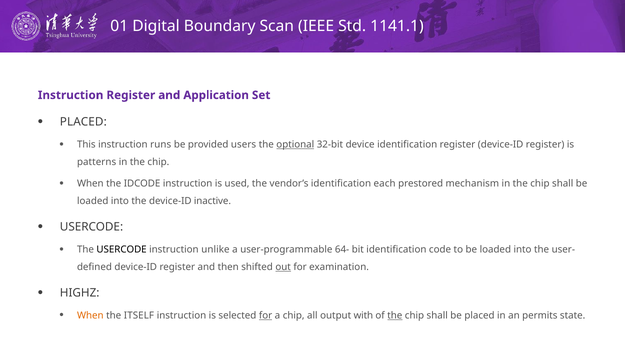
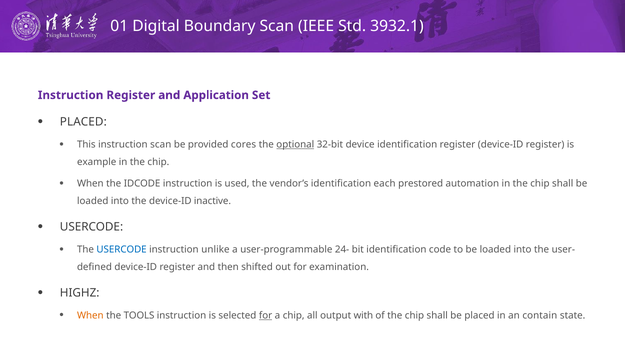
1141.1: 1141.1 -> 3932.1 (397, 26)
instruction runs: runs -> scan (161, 145)
users: users -> cores (244, 145)
patterns: patterns -> example (97, 162)
mechanism: mechanism -> automation (472, 184)
USERCODE colour: black -> blue (122, 250)
64-: 64- -> 24- (342, 250)
out underline: present -> none (283, 267)
ITSELF: ITSELF -> TOOLS (139, 316)
the underline: present -> none (395, 316)
permits: permits -> contain (540, 316)
